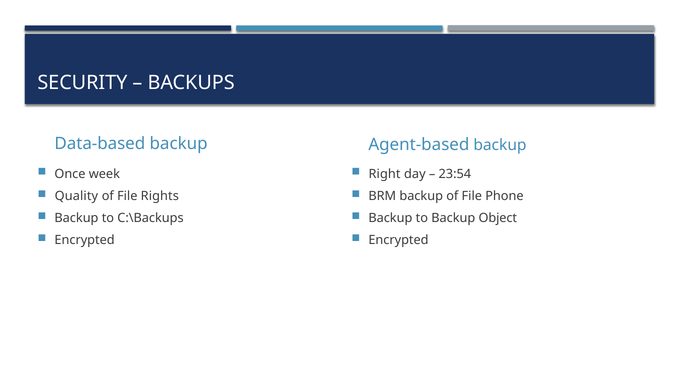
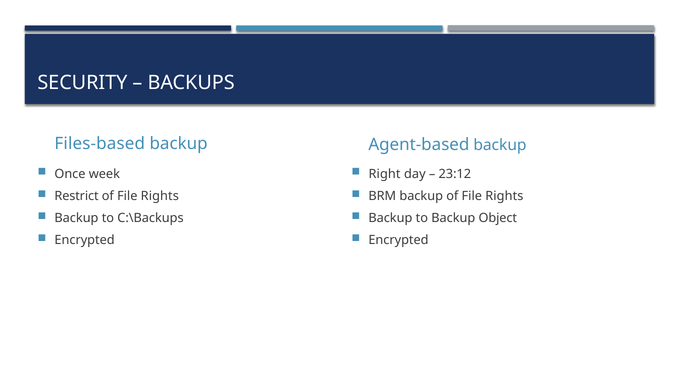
Data-based: Data-based -> Files-based (100, 144)
23:54: 23:54 -> 23:12 (455, 174)
Quality: Quality -> Restrict (77, 196)
backup of File Phone: Phone -> Rights (504, 196)
